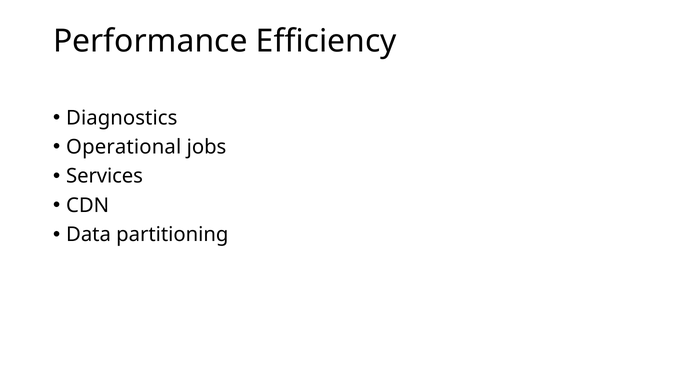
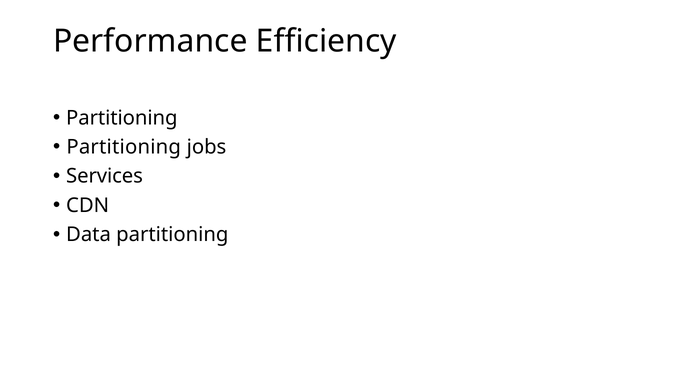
Diagnostics: Diagnostics -> Partitioning (122, 118)
Operational: Operational -> Partitioning (124, 147)
